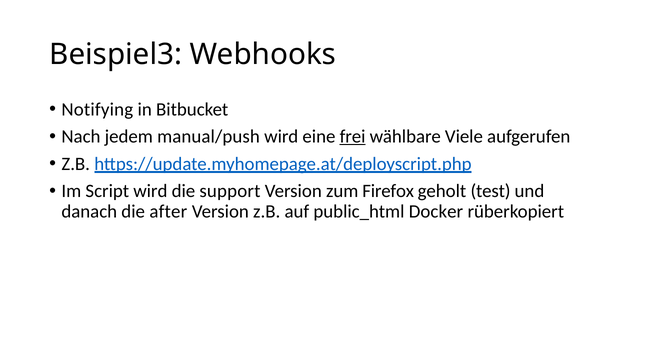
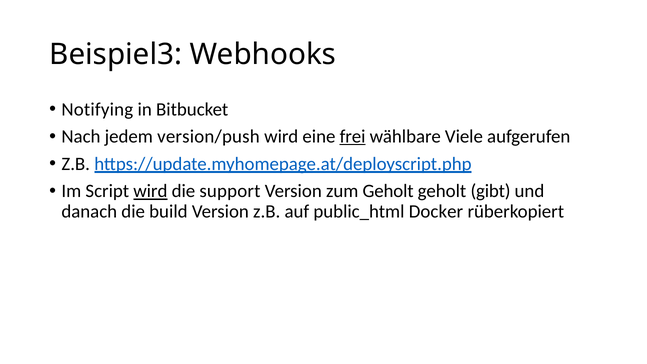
manual/push: manual/push -> version/push (208, 137)
wird underline: none -> present (150, 191)
zum Firefox: Firefox -> Geholt (388, 191)
test: test -> gibt (491, 191)
after: after -> build (168, 212)
